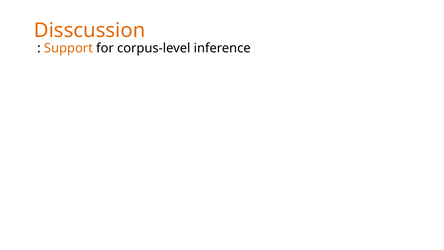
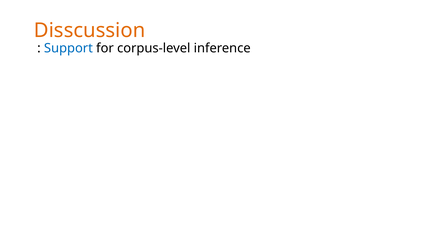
Support colour: orange -> blue (68, 48)
